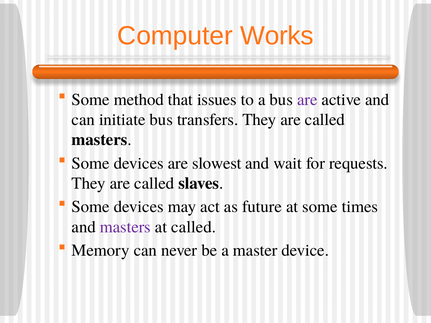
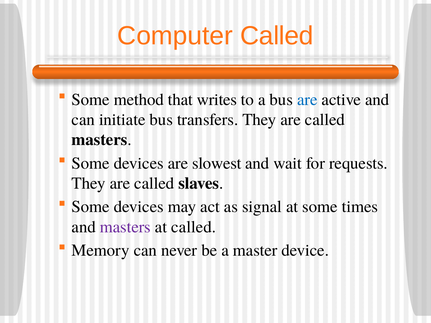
Computer Works: Works -> Called (277, 36)
issues: issues -> writes (217, 100)
are colour: purple -> blue (307, 100)
future: future -> signal (262, 207)
